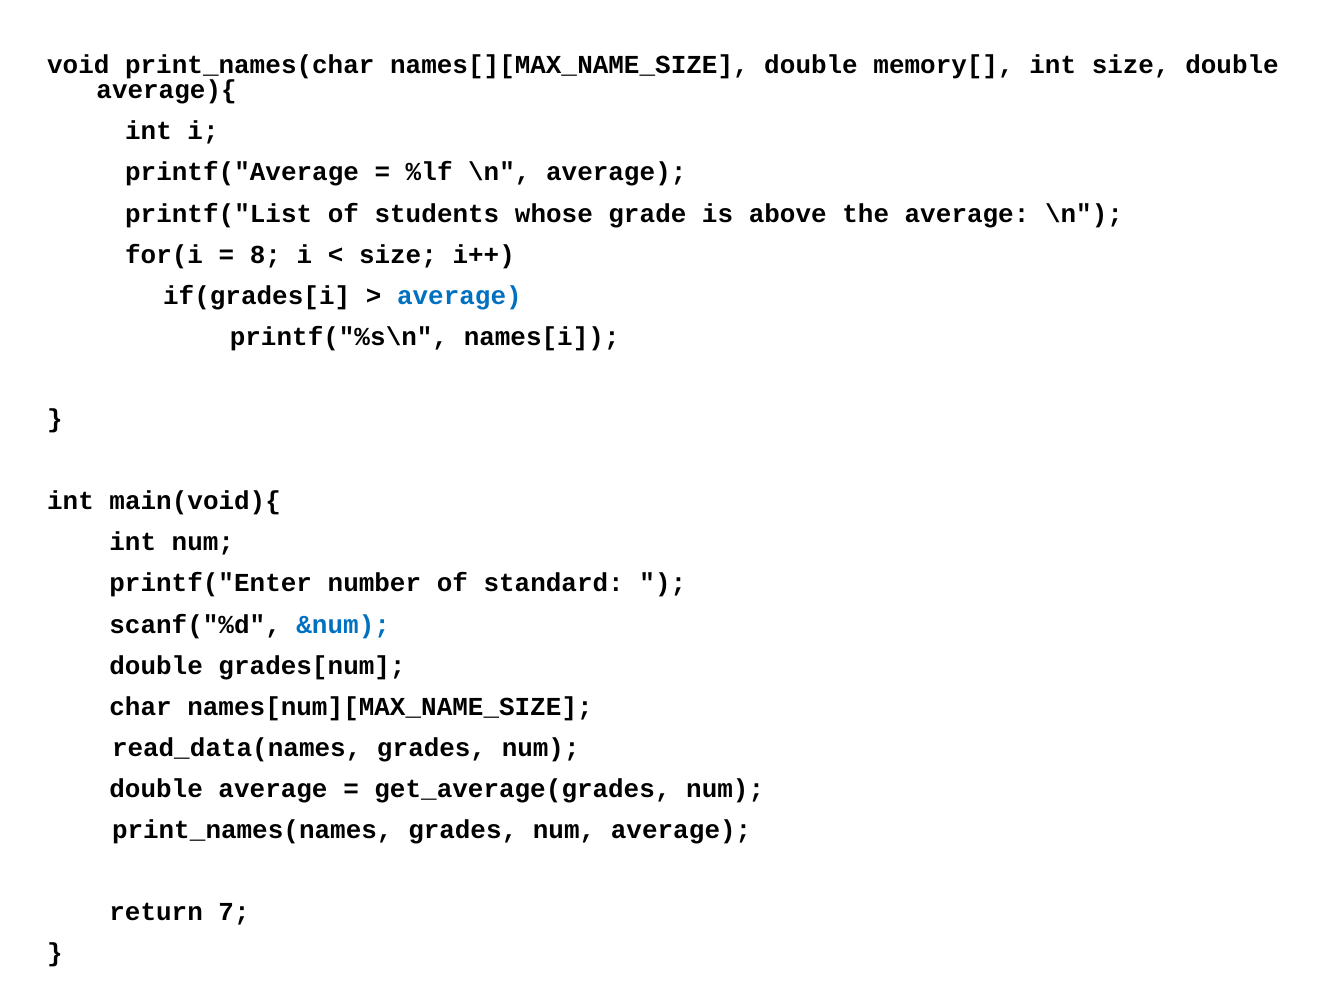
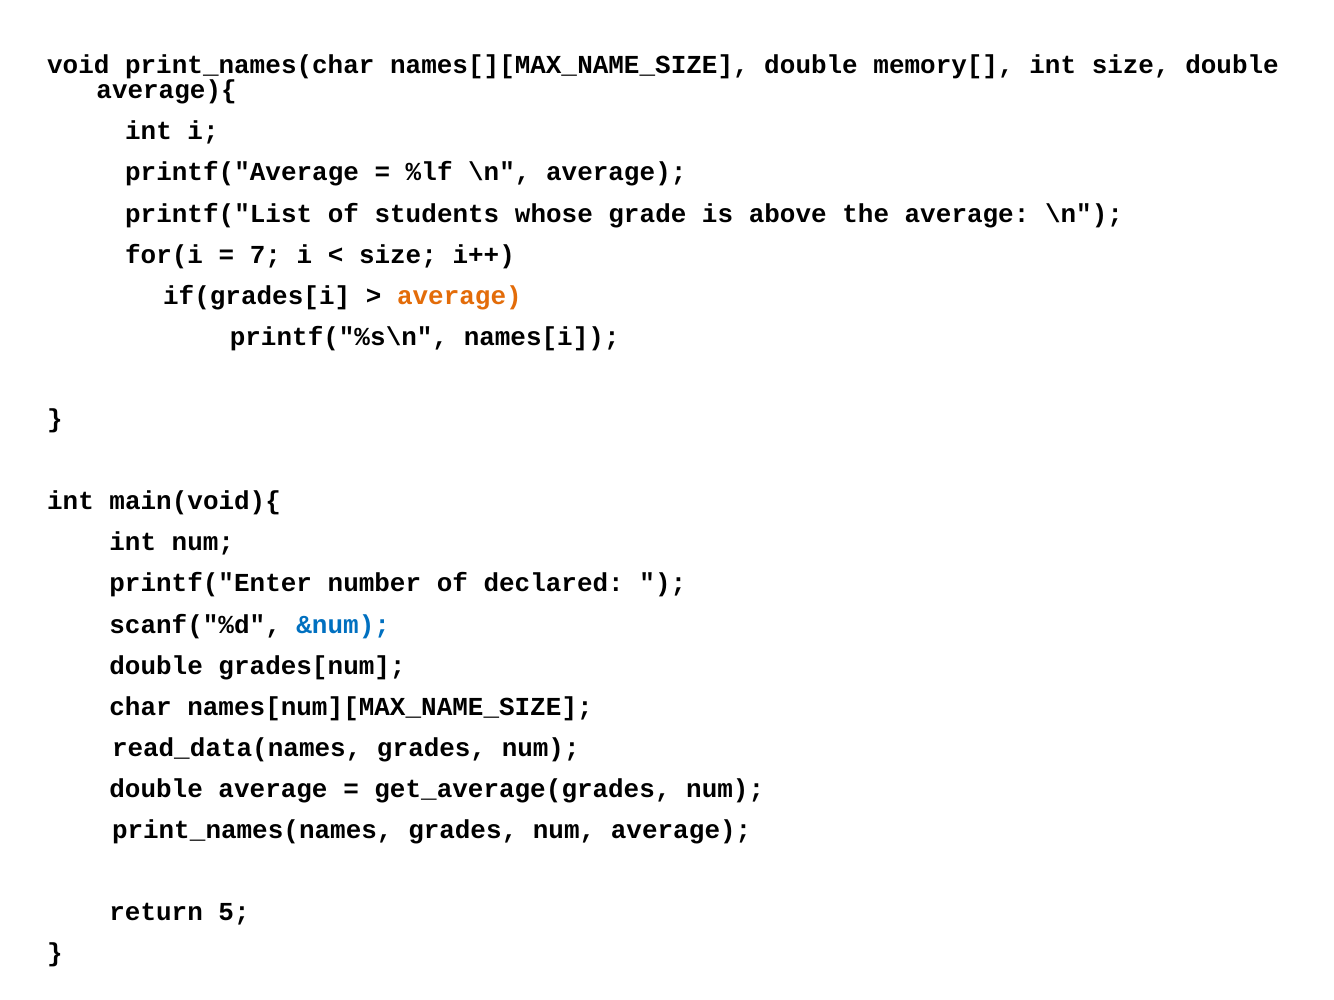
8: 8 -> 7 (265, 255)
average colour: blue -> orange (459, 296)
standard: standard -> declared (554, 584)
7: 7 -> 5 (234, 913)
